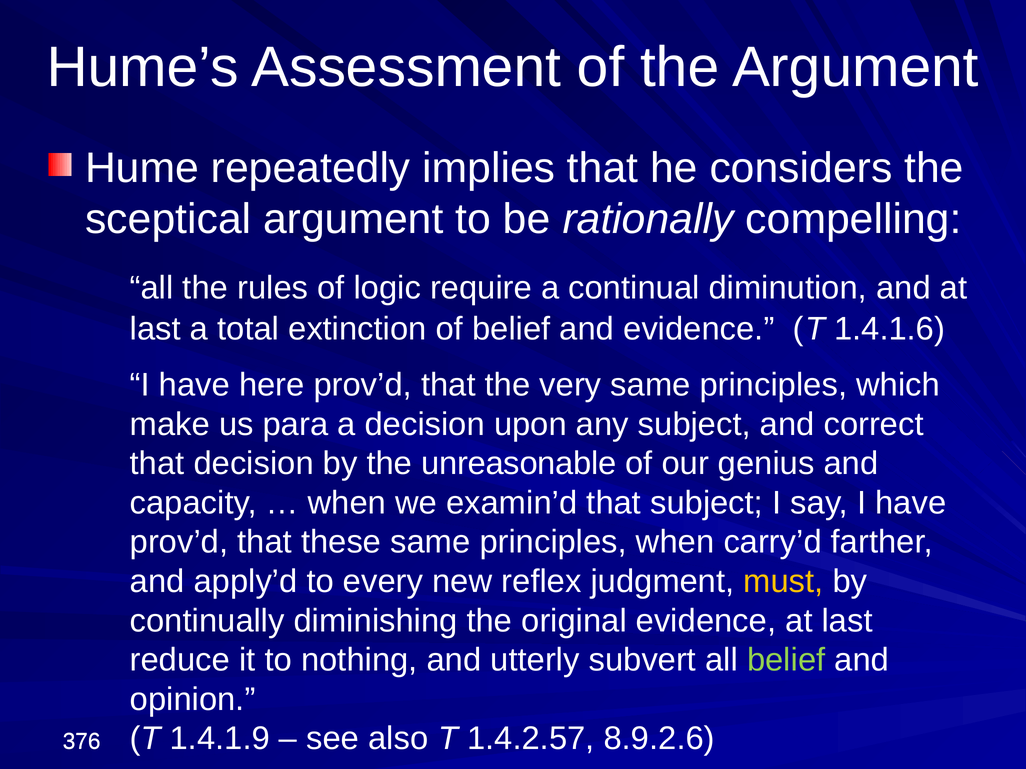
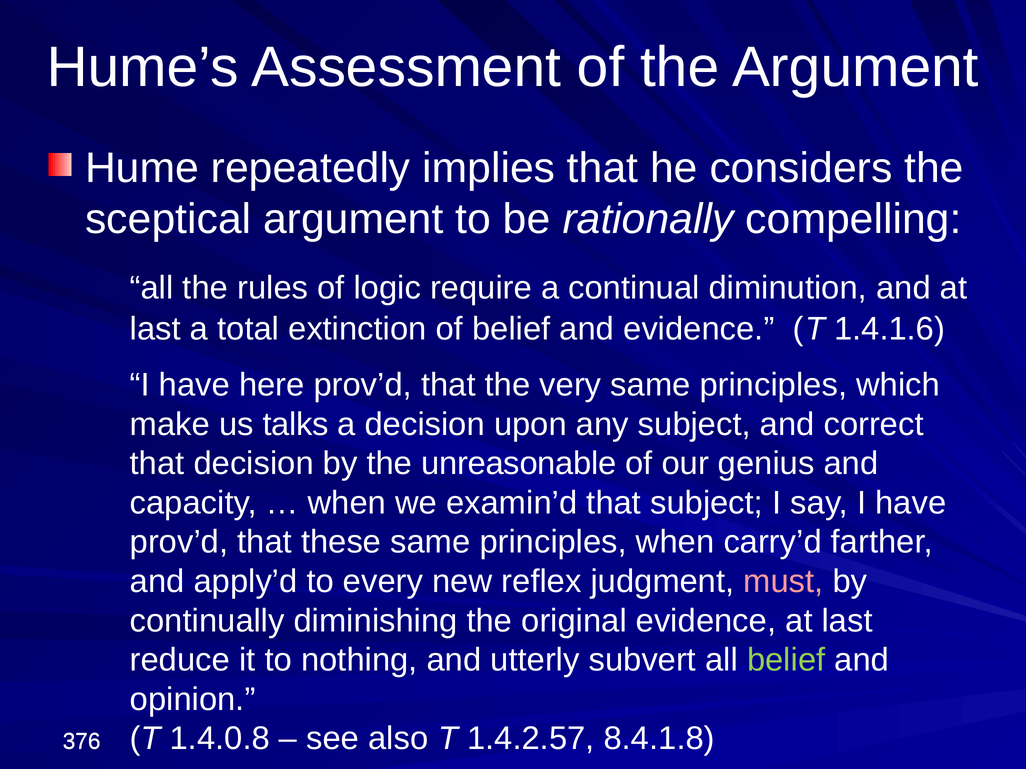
para: para -> talks (296, 425)
must colour: yellow -> pink (783, 582)
1.4.1.9: 1.4.1.9 -> 1.4.0.8 (220, 739)
8.9.2.6: 8.9.2.6 -> 8.4.1.8 (659, 739)
